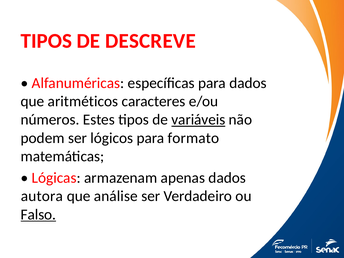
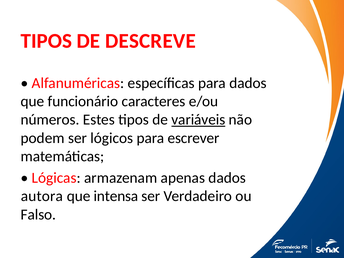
aritméticos: aritméticos -> funcionário (83, 101)
formato: formato -> escrever (194, 138)
análise: análise -> intensa (116, 196)
Falso underline: present -> none (38, 215)
